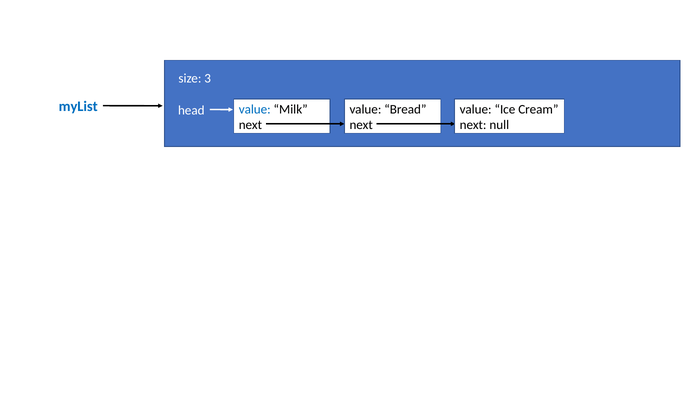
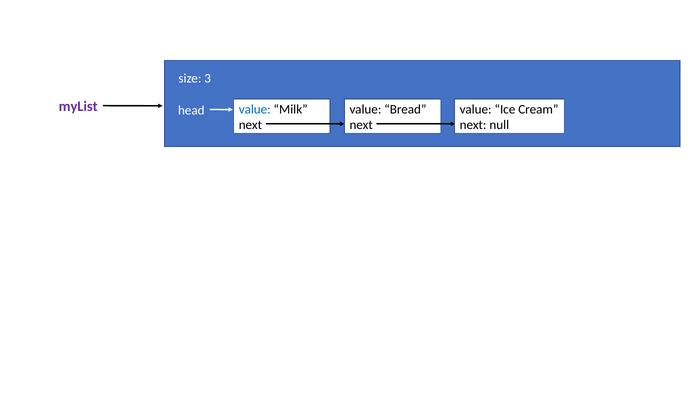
myList colour: blue -> purple (78, 107)
